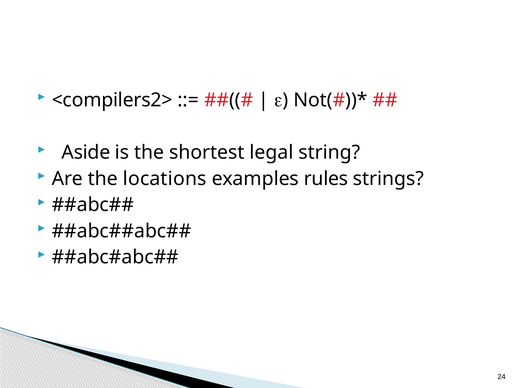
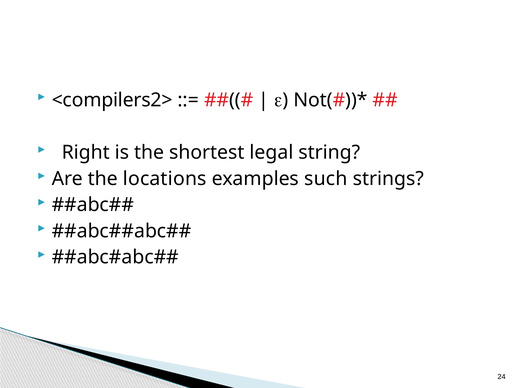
Aside: Aside -> Right (86, 153)
rules: rules -> such (326, 179)
